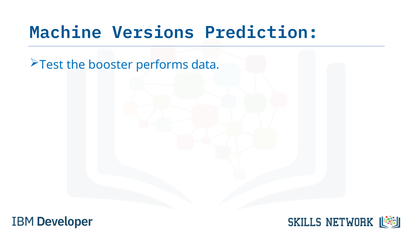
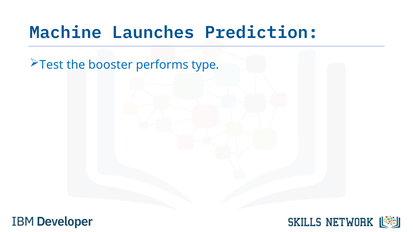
Versions: Versions -> Launches (153, 32)
data: data -> type (205, 65)
